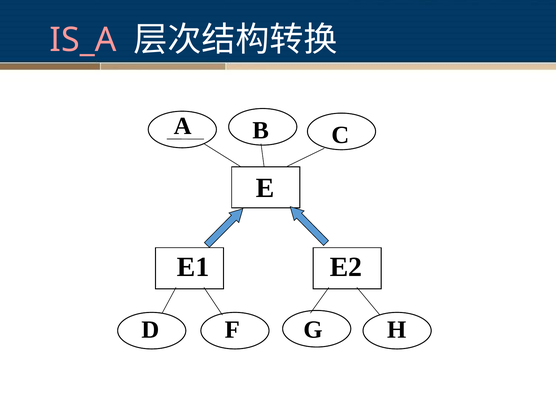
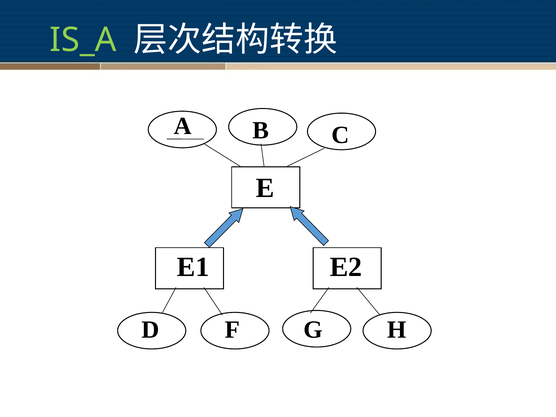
IS_A colour: pink -> light green (83, 40)
